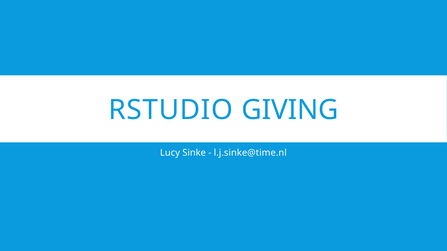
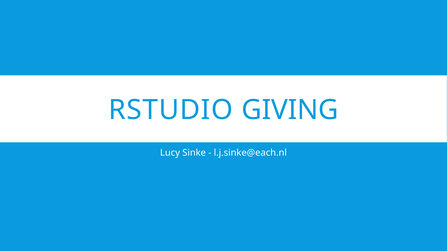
l.j.sinke@time.nl: l.j.sinke@time.nl -> l.j.sinke@each.nl (250, 153)
